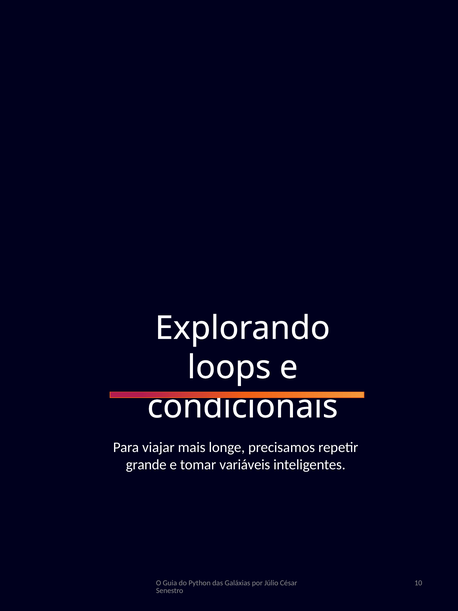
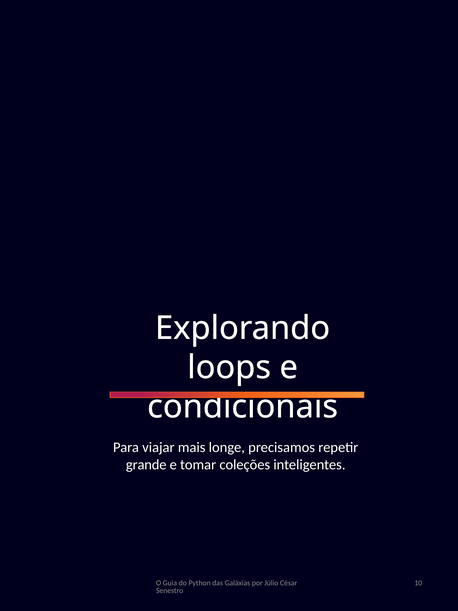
variáveis: variáveis -> coleções (245, 465)
